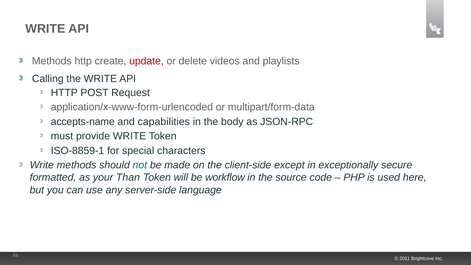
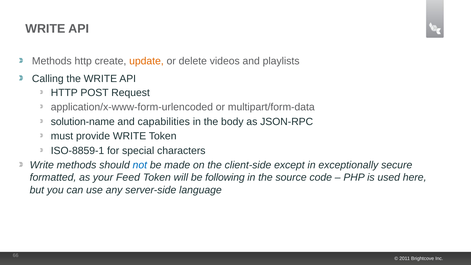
update colour: red -> orange (146, 61)
accepts-name: accepts-name -> solution-name (83, 122)
Than: Than -> Feed (128, 178)
workflow: workflow -> following (225, 178)
